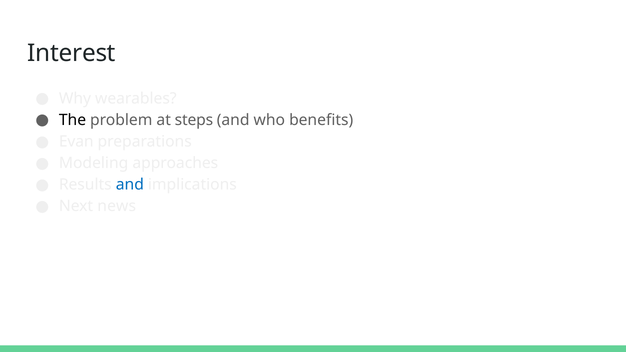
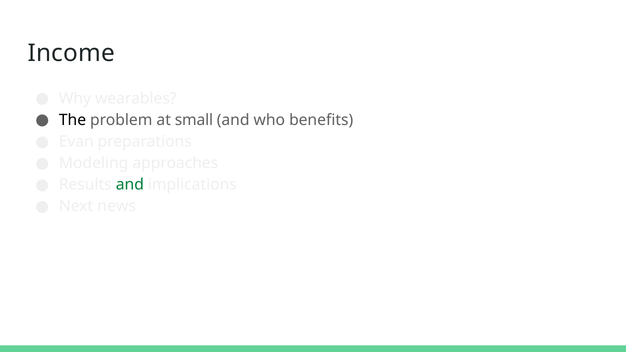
Interest: Interest -> Income (71, 53)
steps: steps -> small (194, 120)
and colour: blue -> green (130, 185)
